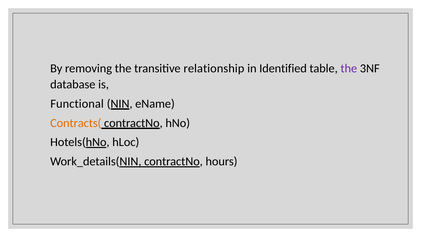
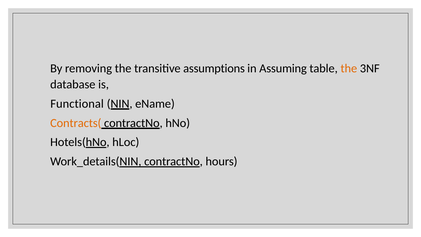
relationship: relationship -> assumptions (214, 69)
Identified: Identified -> Assuming (283, 69)
the colour: purple -> orange (349, 69)
